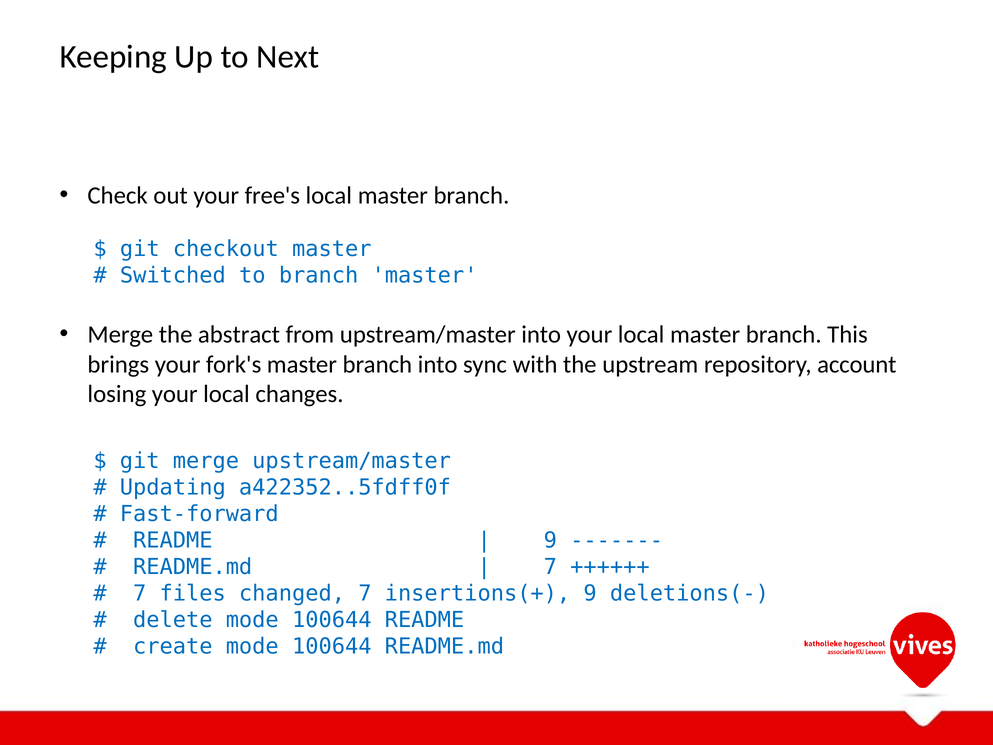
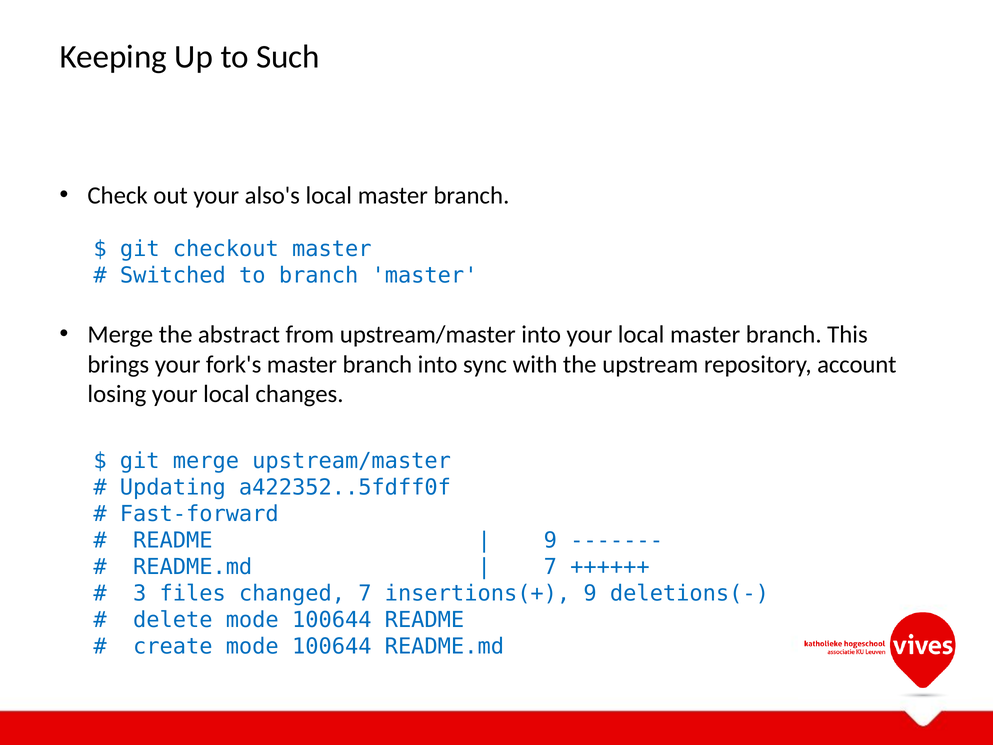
Next: Next -> Such (288, 57)
free's: free's -> also's (272, 195)
7: 7 -> 3 (140, 593)
